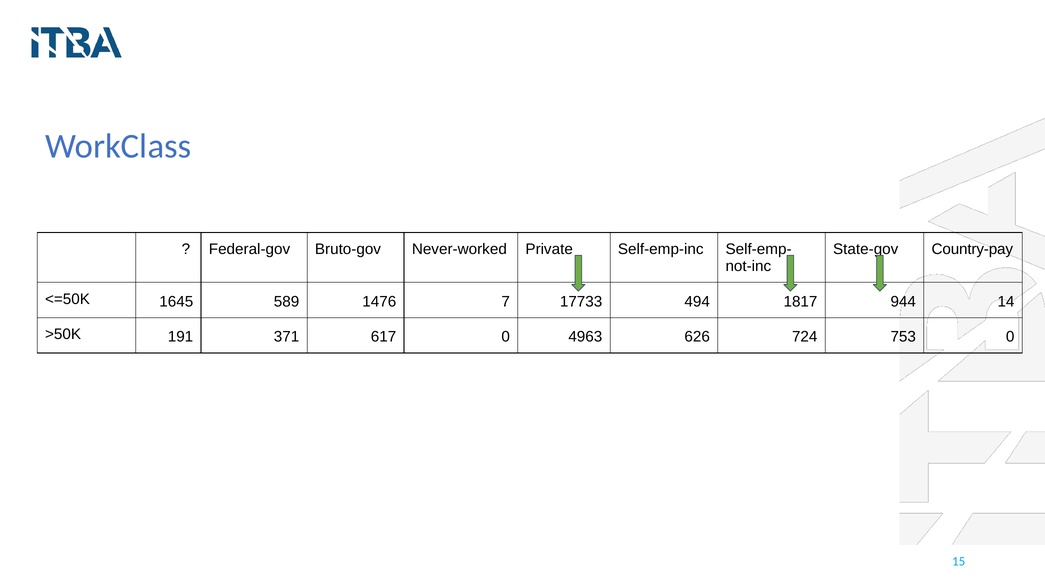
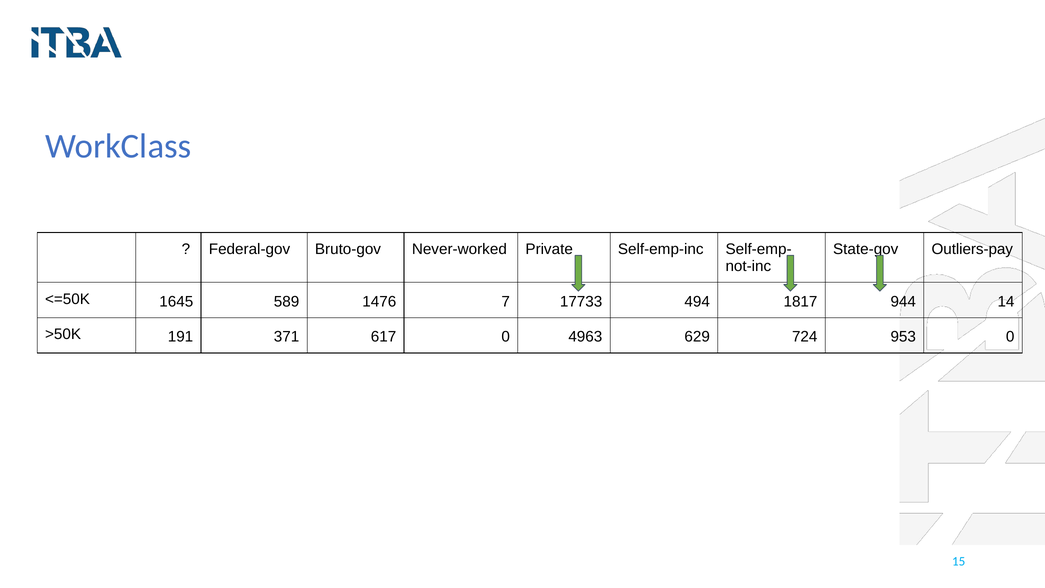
Country-pay: Country-pay -> Outliers-pay (972, 249)
626: 626 -> 629 (697, 337)
753: 753 -> 953 (903, 337)
